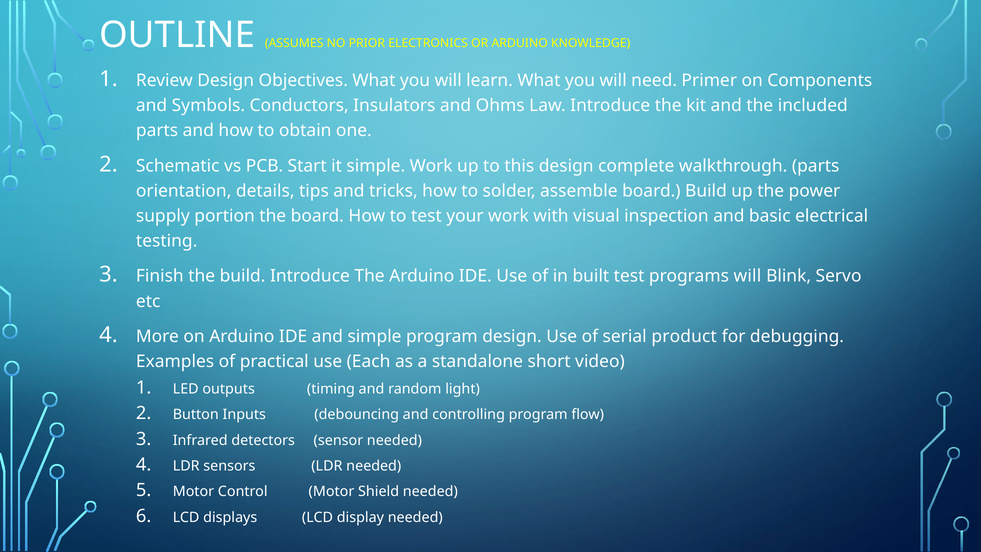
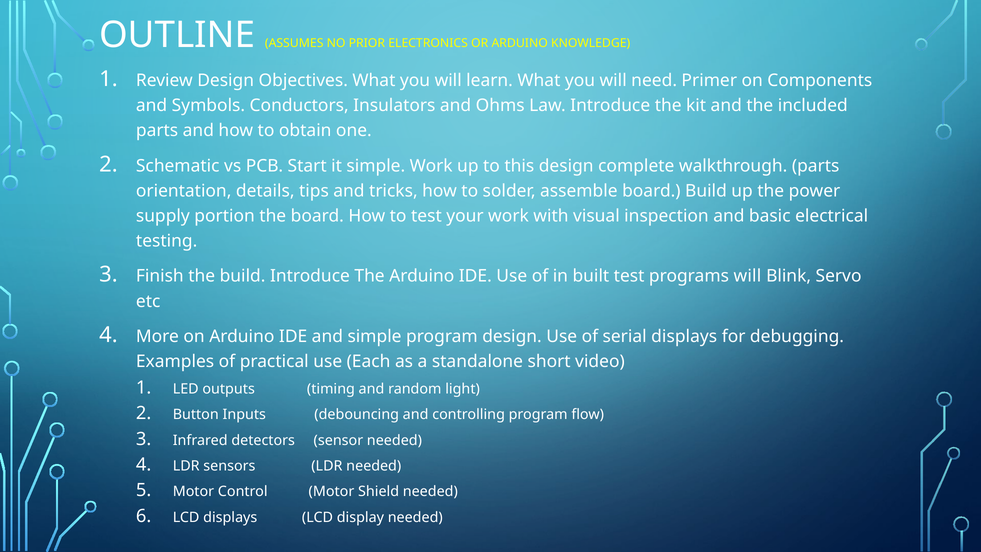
serial product: product -> displays (684, 336)
